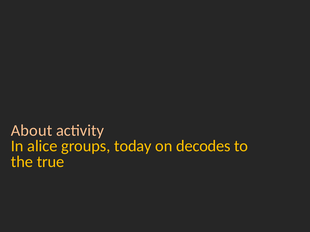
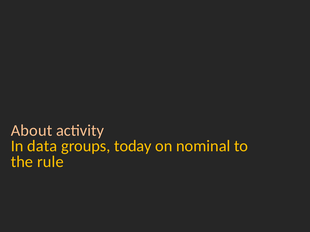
alice: alice -> data (42, 146)
decodes: decodes -> nominal (203, 146)
true: true -> rule (50, 162)
